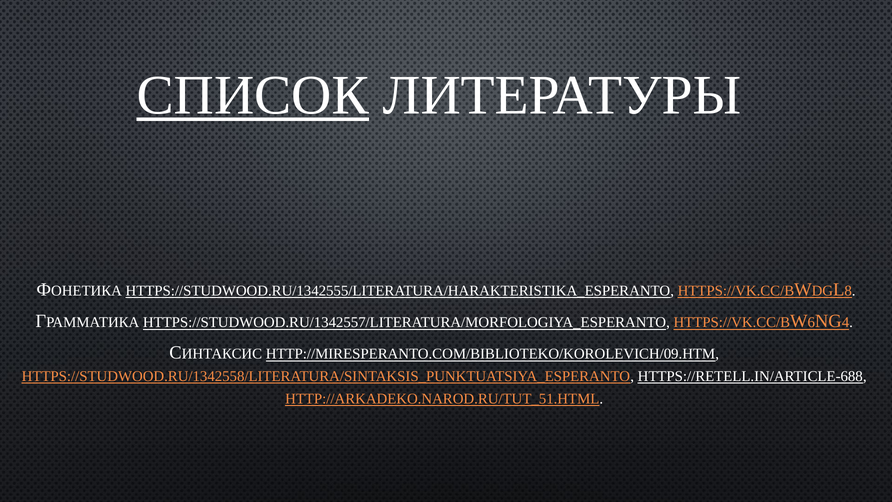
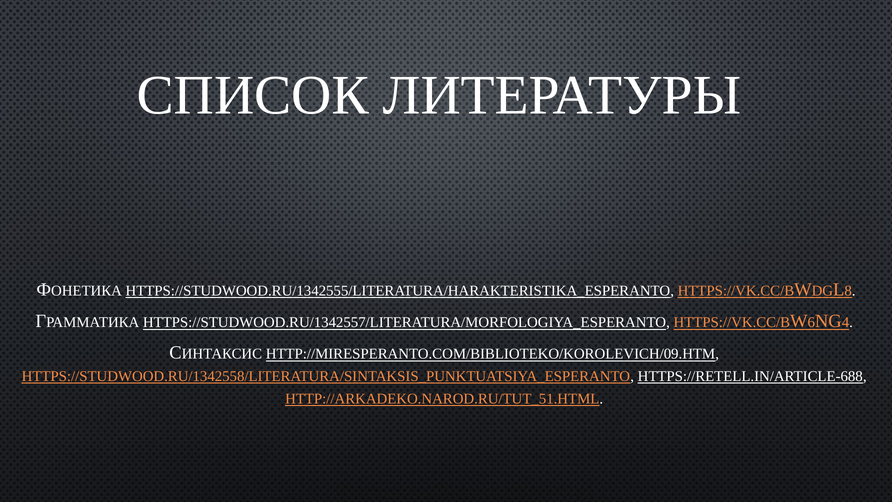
СПИСОК underline: present -> none (253, 95)
